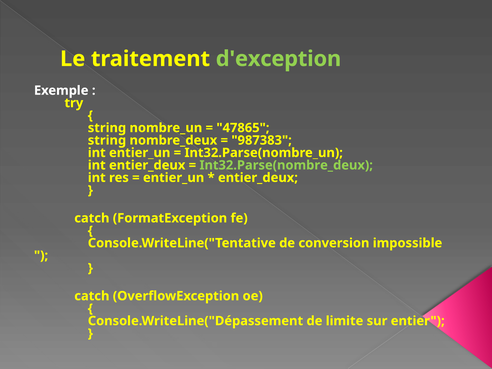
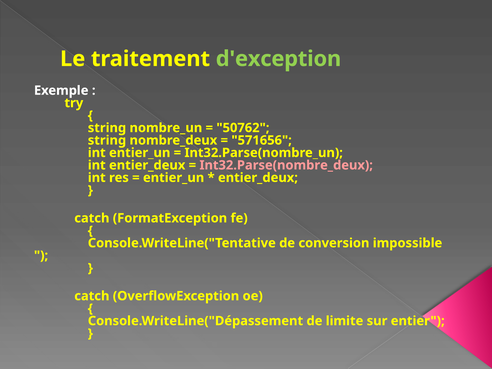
47865: 47865 -> 50762 (243, 128)
987383: 987383 -> 571656 (262, 140)
Int32.Parse(nombre_deux colour: light green -> pink (286, 165)
